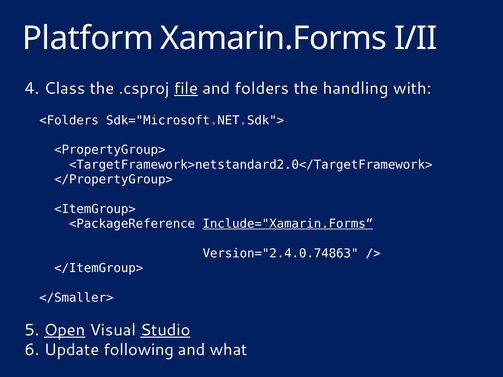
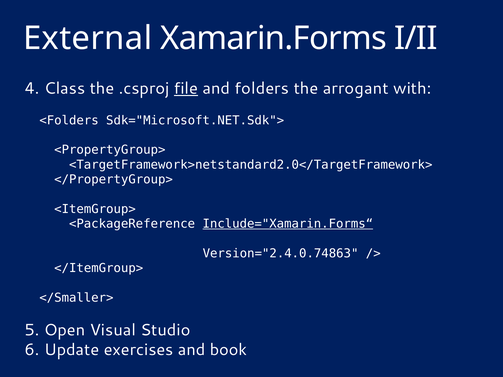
Platform: Platform -> External (88, 38)
handling: handling -> arrogant (356, 89)
Open underline: present -> none (65, 330)
Studio underline: present -> none (165, 330)
following: following -> exercises (139, 350)
what: what -> book (229, 350)
